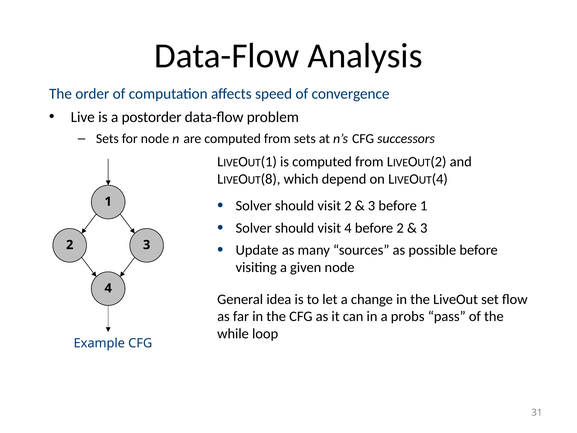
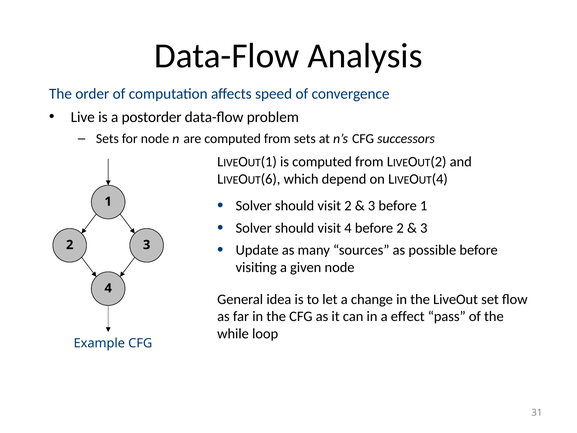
8: 8 -> 6 (271, 179)
probs: probs -> effect (408, 316)
